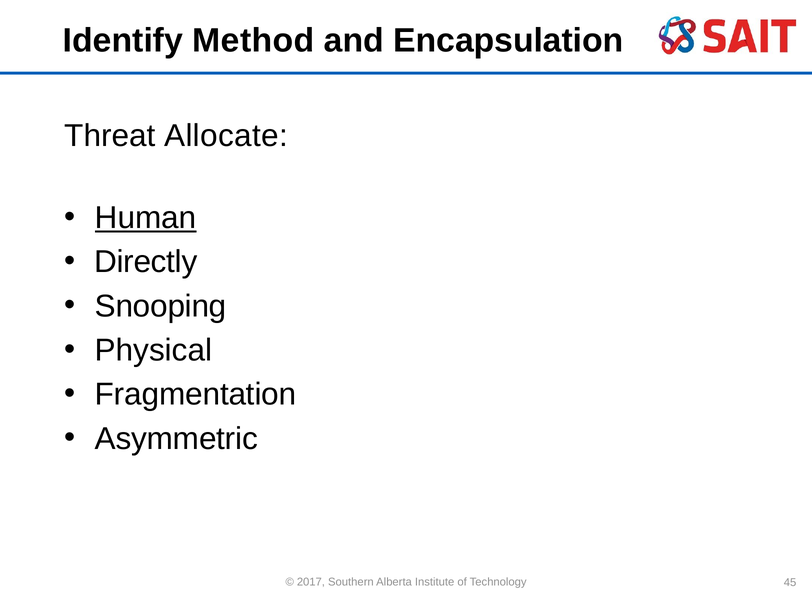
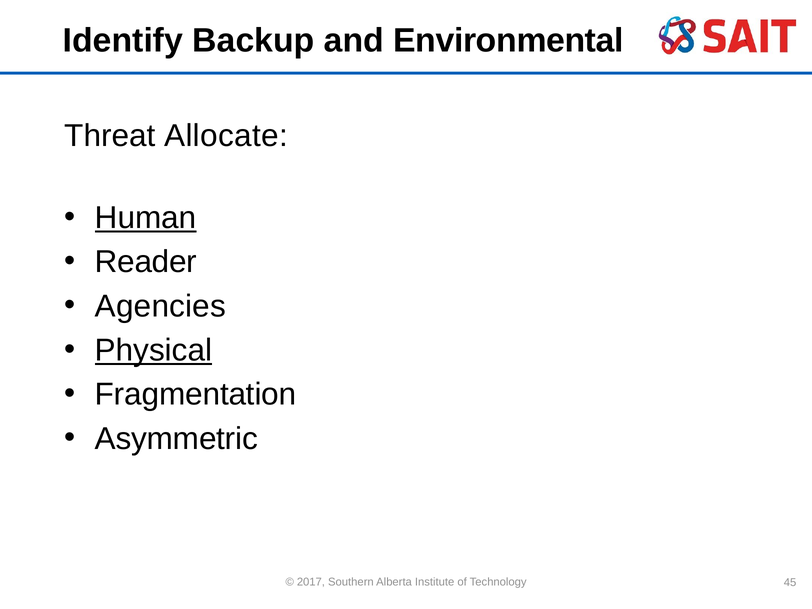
Method: Method -> Backup (253, 40)
Encapsulation: Encapsulation -> Environmental (508, 40)
Directly: Directly -> Reader (146, 262)
Snooping: Snooping -> Agencies (160, 306)
Physical underline: none -> present (153, 350)
